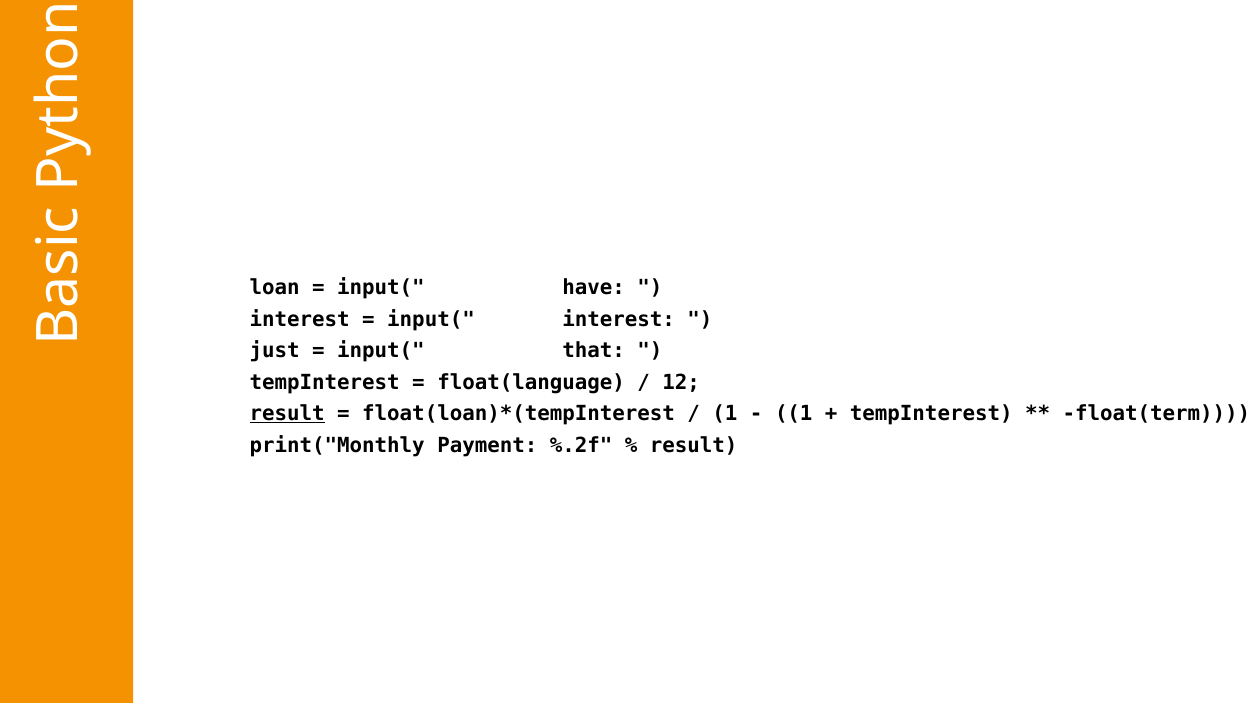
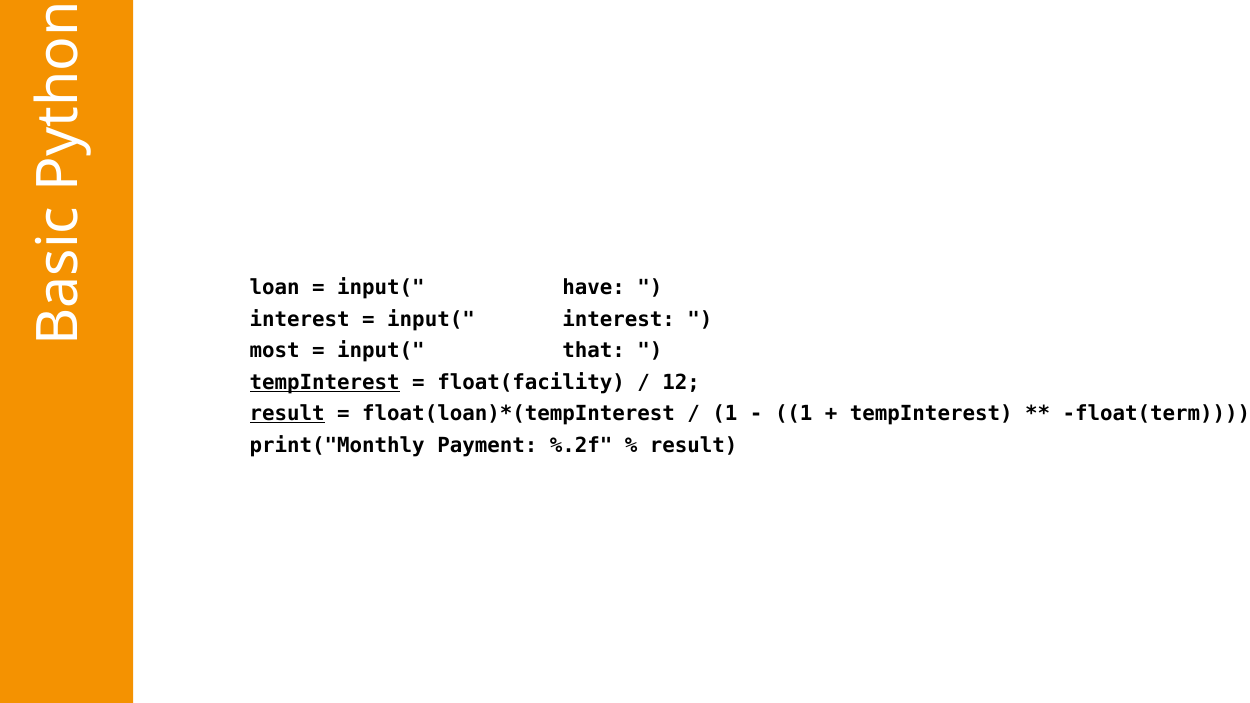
just: just -> most (275, 351)
tempInterest underline: none -> present (325, 382)
float(language: float(language -> float(facility (531, 382)
